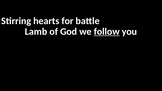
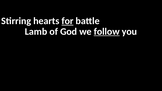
for underline: none -> present (68, 21)
